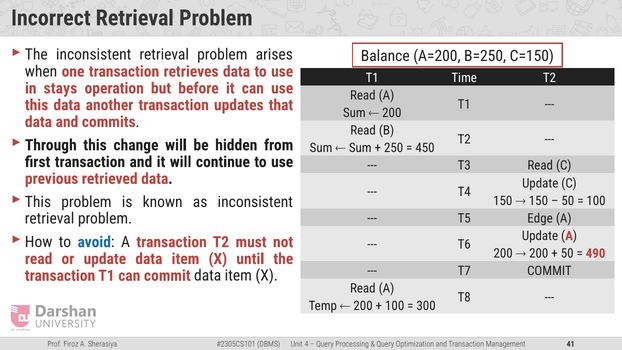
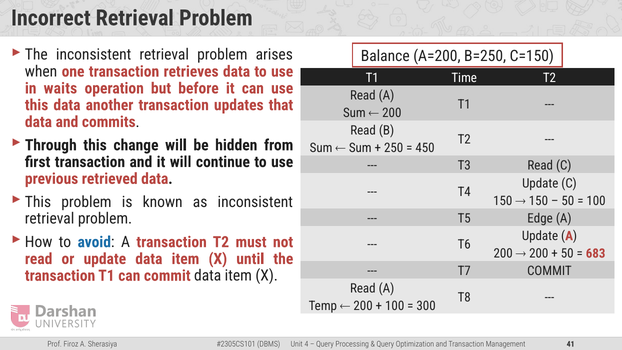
stays: stays -> waits (60, 88)
490: 490 -> 683 (596, 253)
